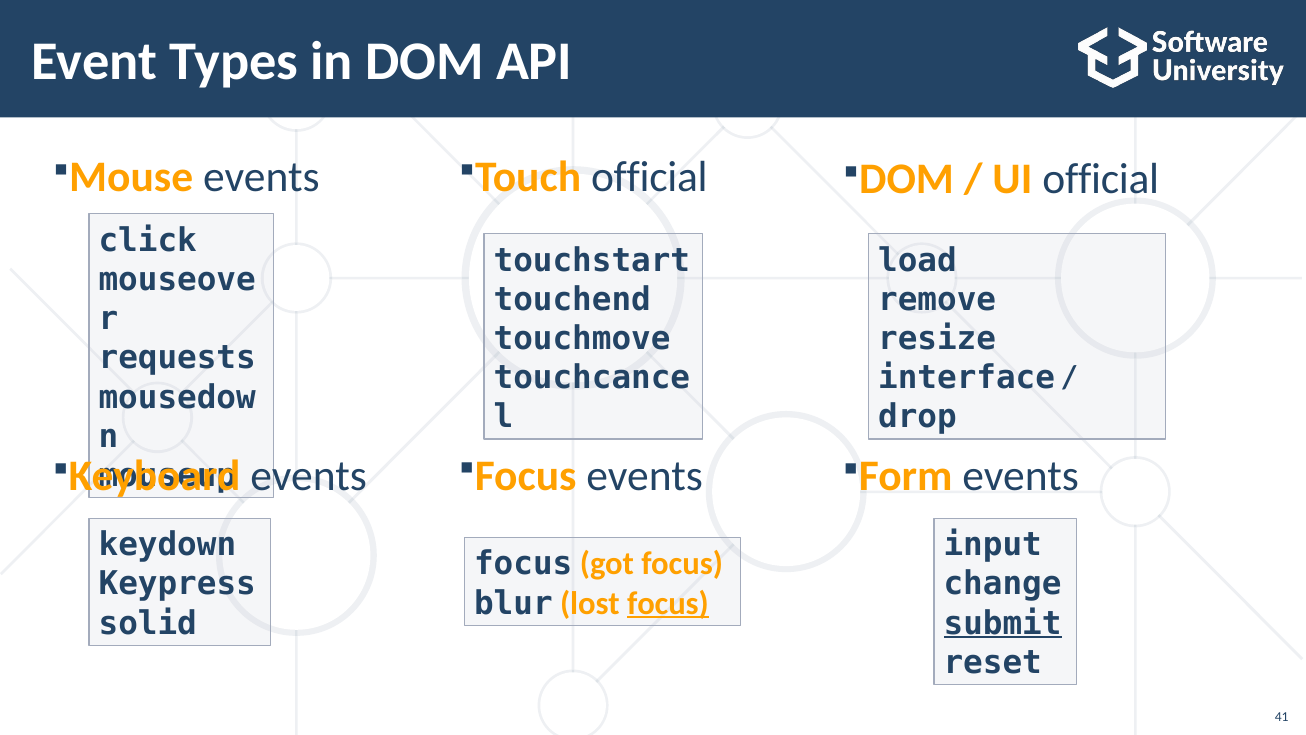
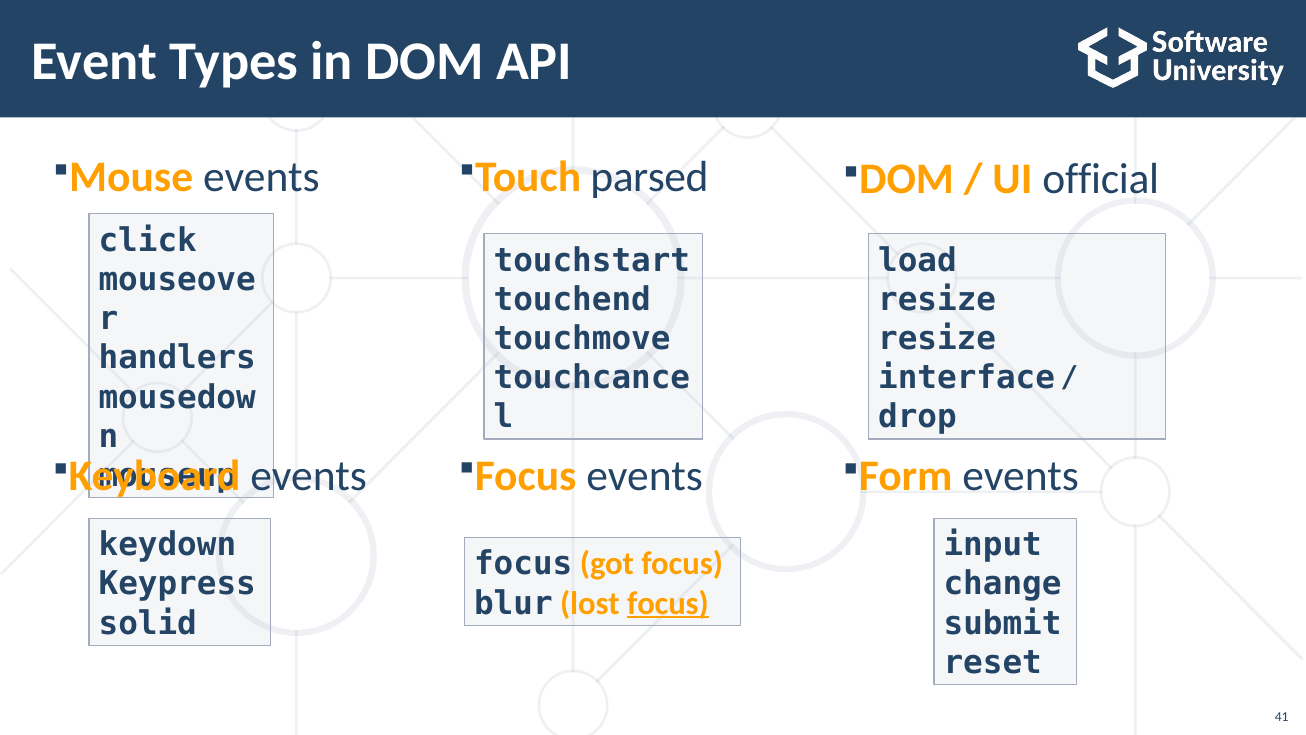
official: official -> parsed (649, 177)
remove: remove -> resize (937, 299)
requests: requests -> handlers (177, 358)
submit underline: present -> none (1003, 623)
